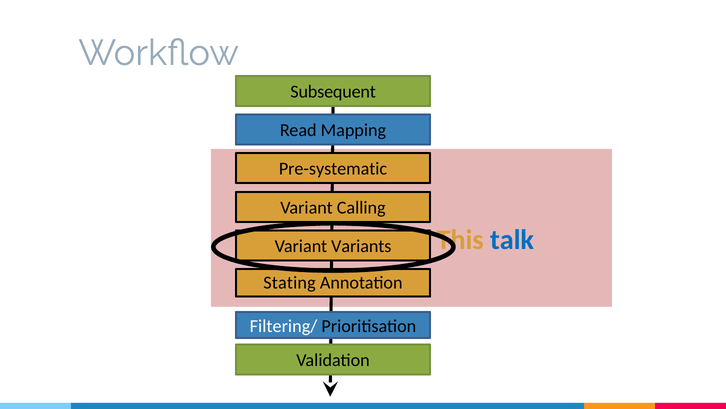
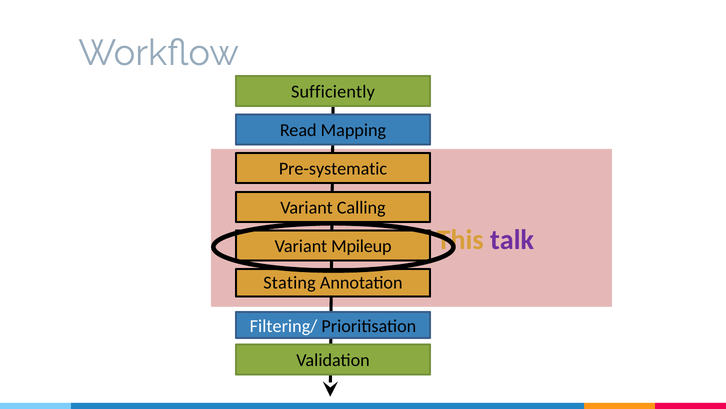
Subsequent: Subsequent -> Sufficiently (333, 92)
talk colour: blue -> purple (512, 240)
Variants: Variants -> Mpileup (361, 246)
